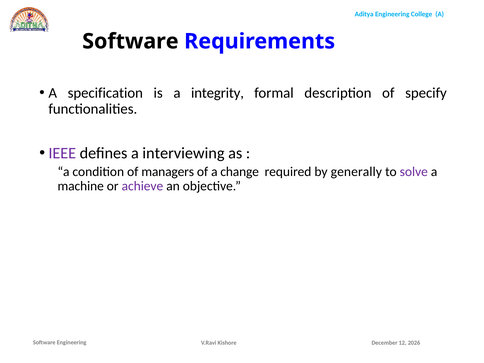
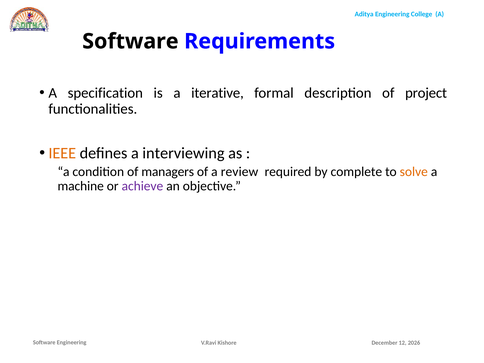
integrity: integrity -> iterative (217, 93)
specify: specify -> project (426, 93)
IEEE colour: purple -> orange (62, 153)
change: change -> review (240, 172)
generally: generally -> complete (356, 172)
solve colour: purple -> orange (414, 172)
